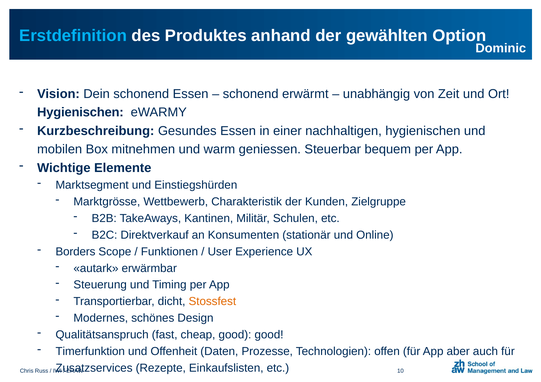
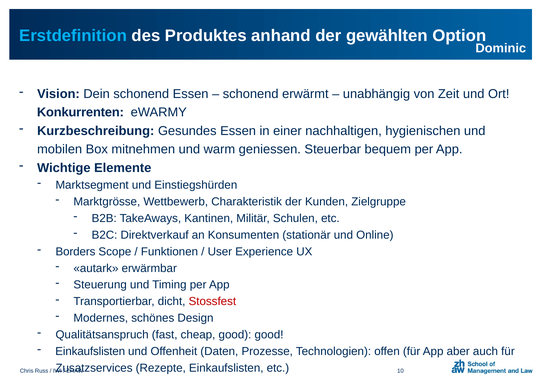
Hygienischen: Hygienischen -> Konkurrenten (80, 113)
Stossfest colour: orange -> red (212, 302)
Timerfunktion: Timerfunktion -> Einkaufslisten (90, 352)
